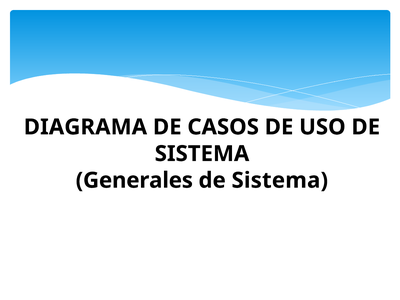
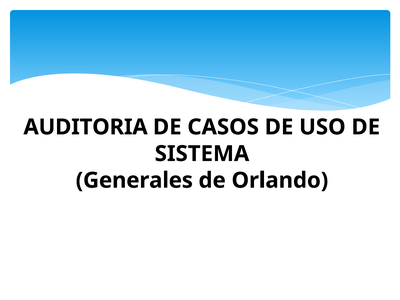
DIAGRAMA: DIAGRAMA -> AUDITORIA (86, 127)
Sistema: Sistema -> Orlando (280, 180)
